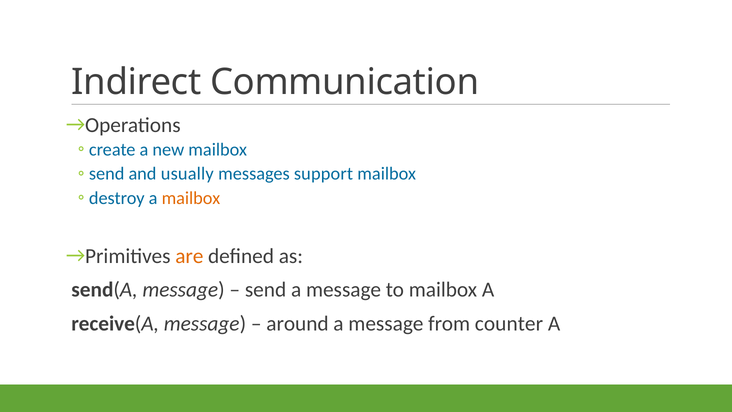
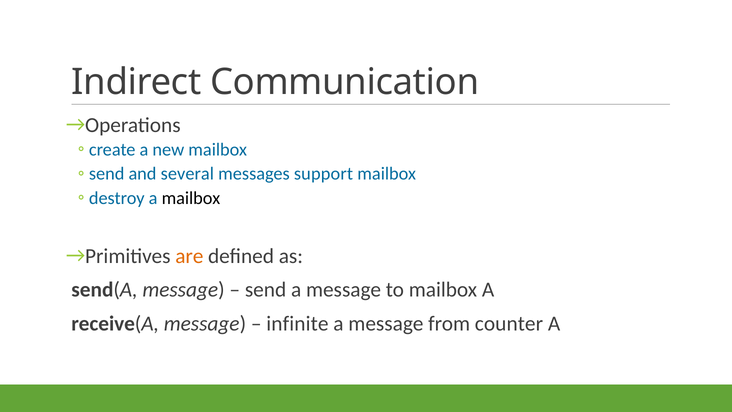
usually: usually -> several (187, 174)
mailbox colour: orange -> black (191, 198)
around: around -> infinite (297, 323)
